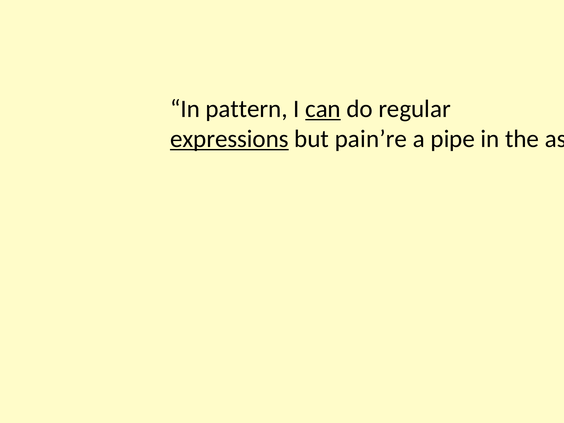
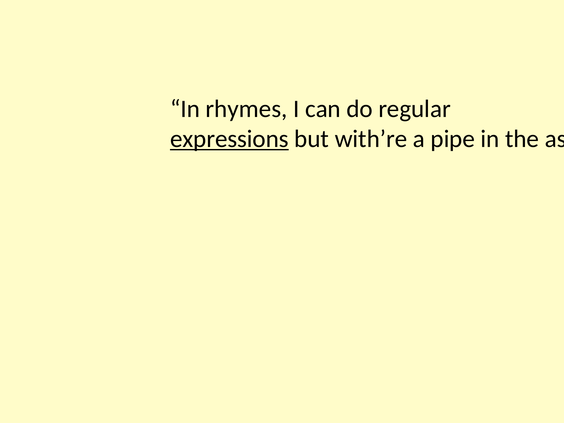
pattern: pattern -> rhymes (247, 109)
can underline: present -> none (323, 109)
pain’re: pain’re -> with’re (371, 139)
